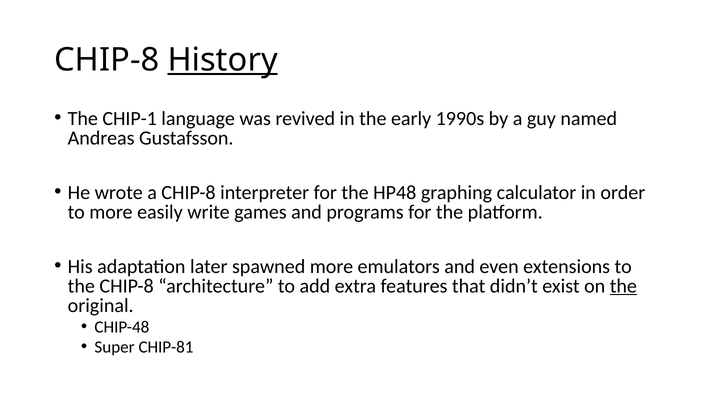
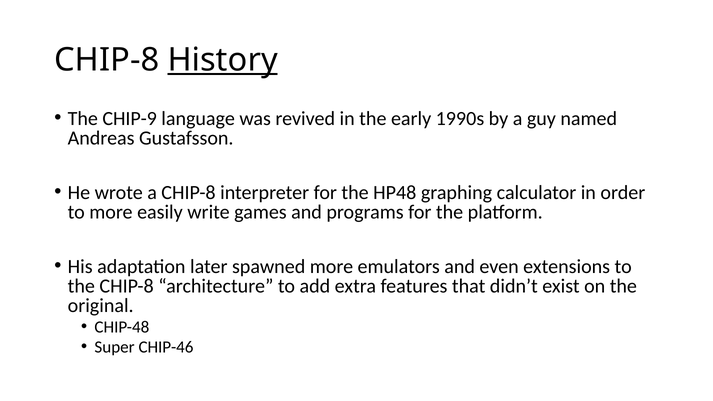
CHIP-1: CHIP-1 -> CHIP-9 (130, 118)
the underline: present -> none (623, 286)
CHIP-81: CHIP-81 -> CHIP-46 (166, 347)
